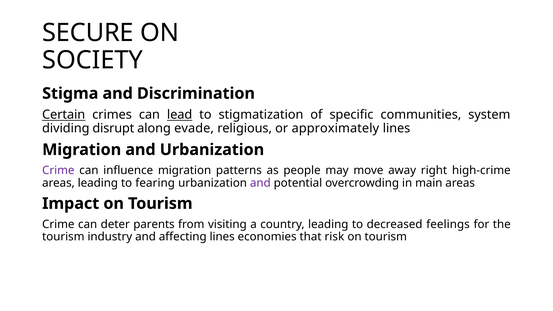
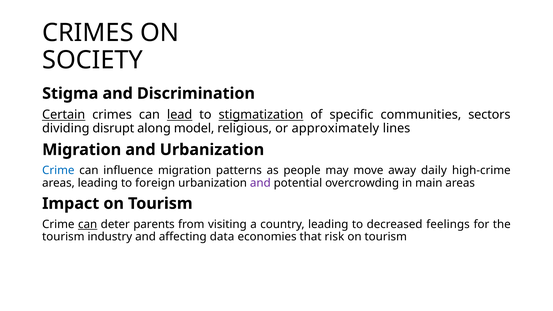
SECURE: SECURE -> CRIMES (88, 33)
stigmatization underline: none -> present (261, 115)
system: system -> sectors (489, 115)
evade: evade -> model (194, 128)
Crime colour: purple -> blue (58, 170)
right: right -> daily (434, 170)
fearing: fearing -> foreign (155, 183)
can underline: none -> present (88, 224)
affecting lines: lines -> data (222, 237)
